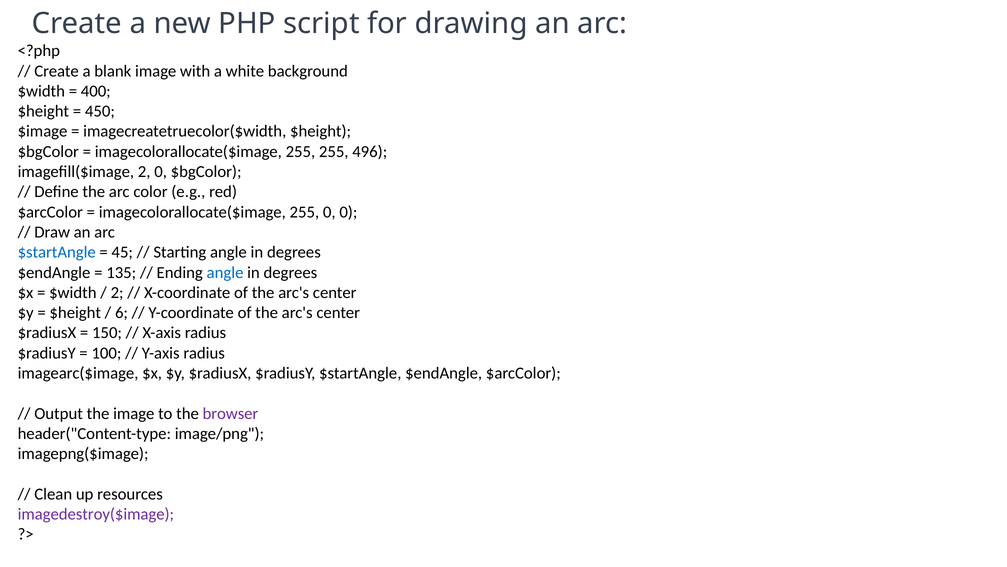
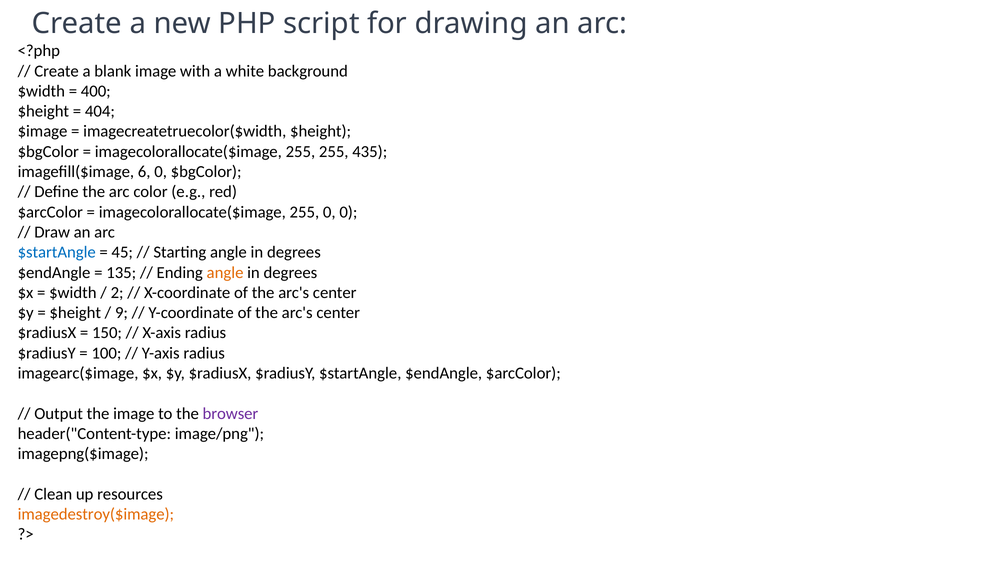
450: 450 -> 404 (100, 111)
496: 496 -> 435 (370, 151)
imagefill($image 2: 2 -> 6 (144, 172)
angle colour: blue -> orange (225, 272)
6: 6 -> 9 (121, 312)
imagedestroy($image colour: purple -> orange (96, 514)
